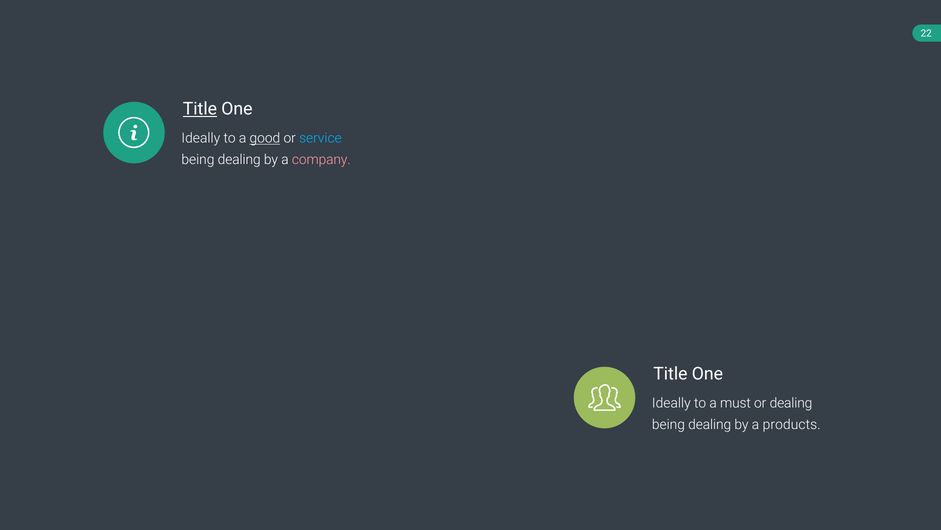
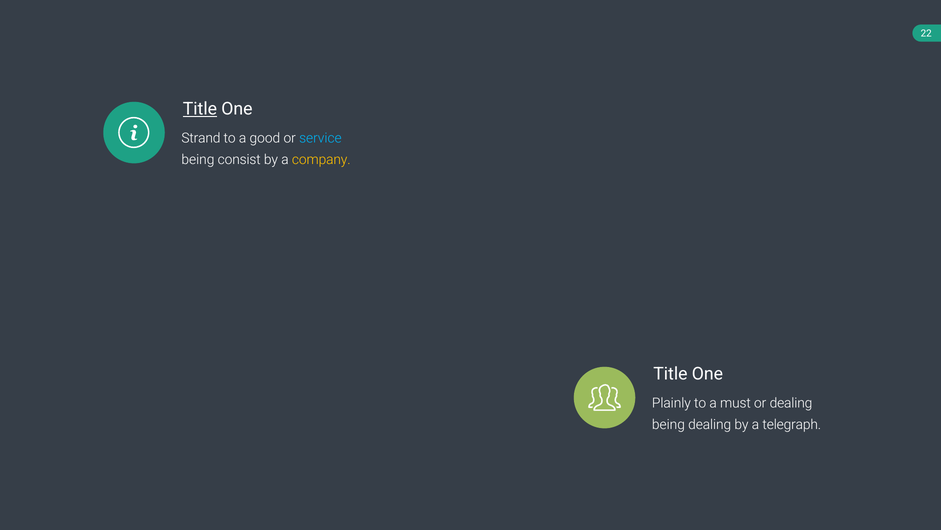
Ideally: Ideally -> Strand (201, 138)
good underline: present -> none (265, 138)
dealing: dealing -> consist (239, 159)
company colour: pink -> yellow (321, 159)
Ideally: Ideally -> Plainly (671, 403)
products: products -> telegraph (792, 424)
